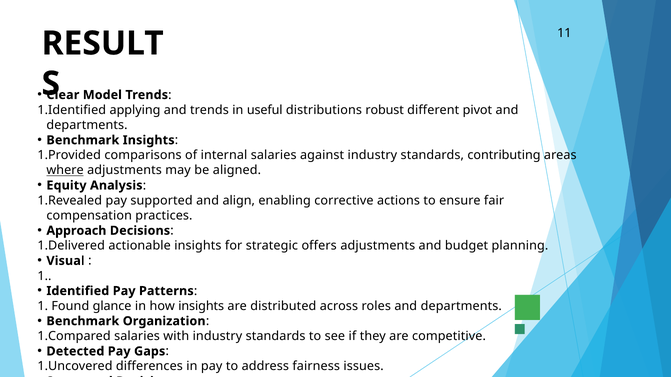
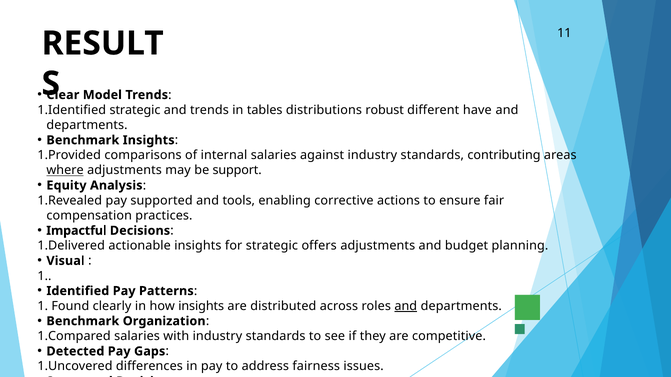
applying: applying -> strategic (135, 110)
in useful: useful -> tables (265, 110)
pivot: pivot -> have (477, 110)
aligned: aligned -> support (237, 170)
align: align -> tools (239, 201)
Approach: Approach -> Impactful (76, 231)
Found glance: glance -> clearly (112, 306)
and underline: none -> present (406, 306)
